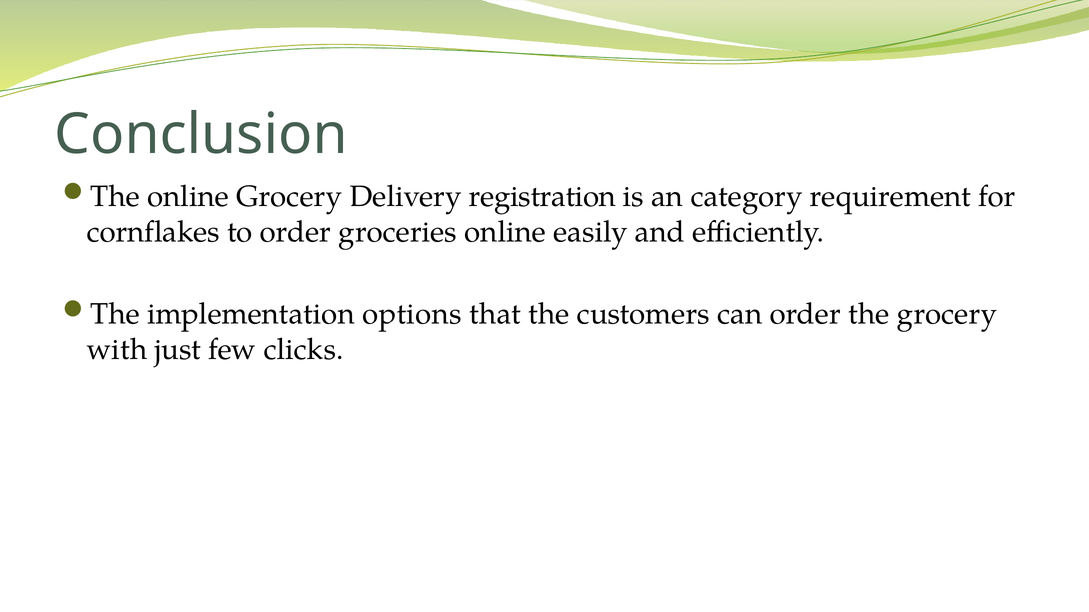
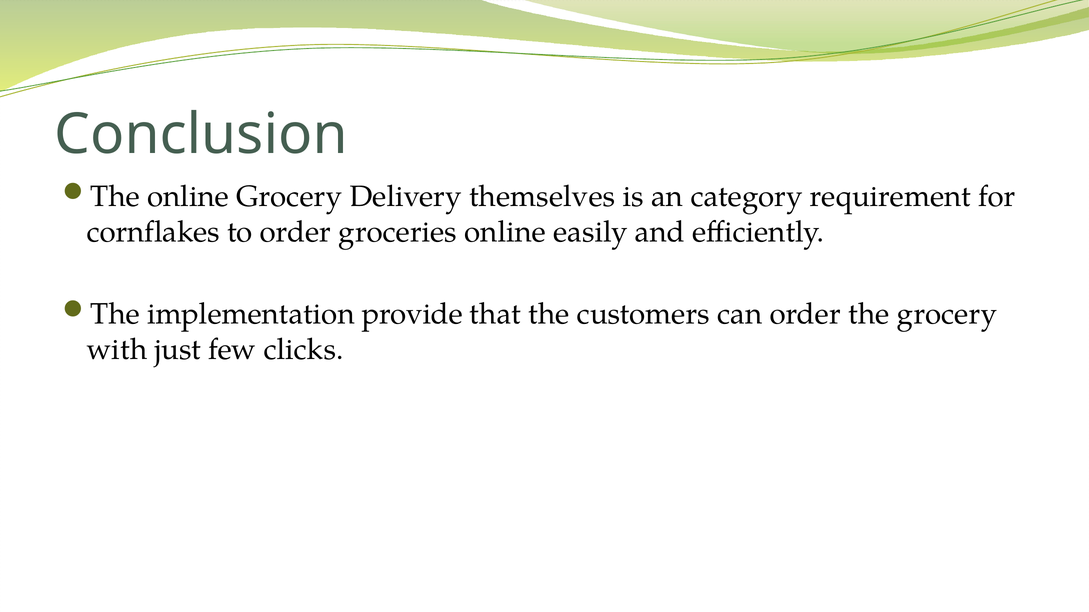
registration: registration -> themselves (542, 197)
options: options -> provide (412, 315)
